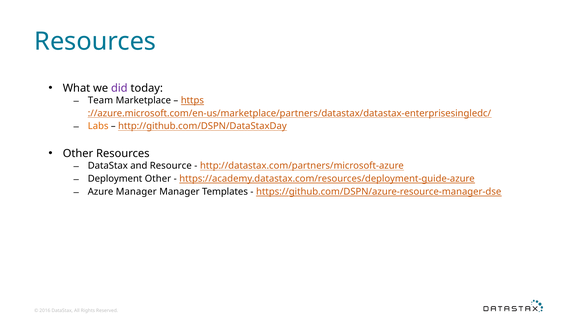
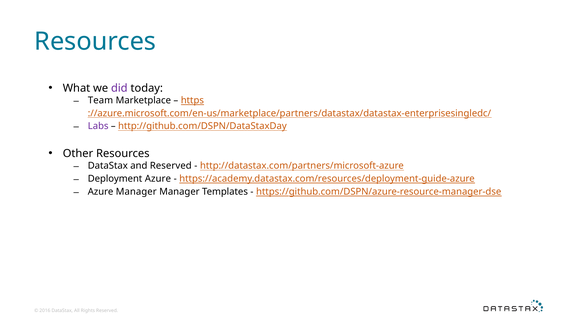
Labs colour: orange -> purple (98, 126)
and Resource: Resource -> Reserved (171, 166)
Deployment Other: Other -> Azure (158, 179)
